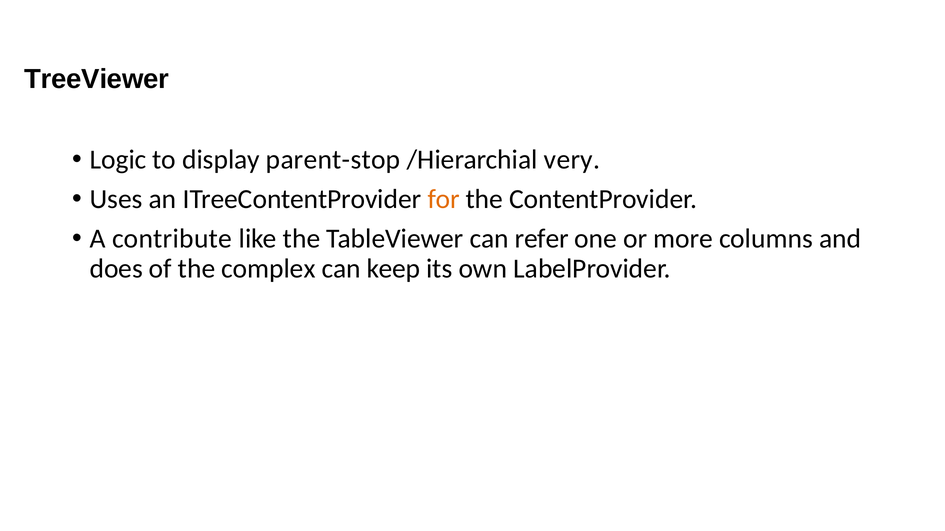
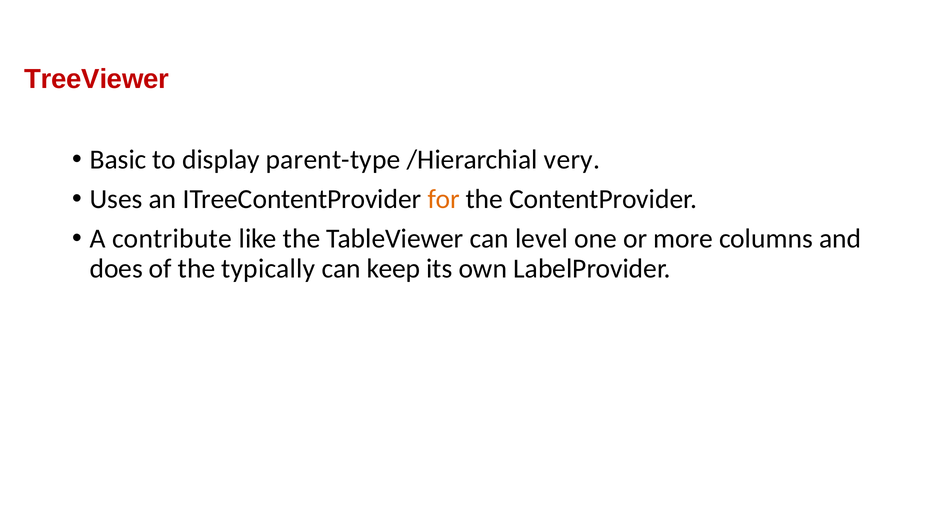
TreeViewer colour: black -> red (97, 79)
Logic: Logic -> Basic (118, 160)
parent-stop: parent-stop -> parent-type (333, 160)
refer: refer -> level (541, 239)
complex: complex -> typically (268, 269)
